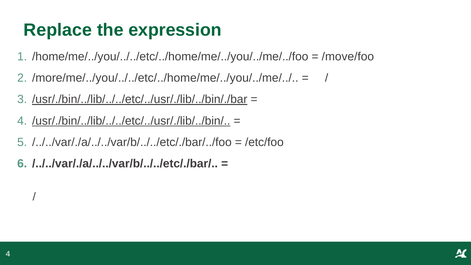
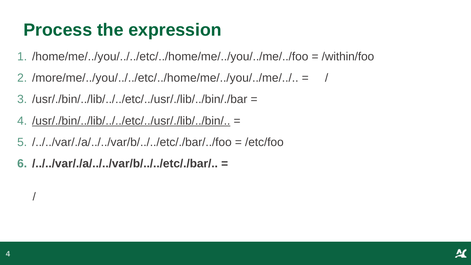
Replace: Replace -> Process (58, 30)
/move/foo: /move/foo -> /within/foo (348, 57)
/usr/./bin/../lib/../../etc/../usr/./lib/../bin/./bar underline: present -> none (140, 99)
